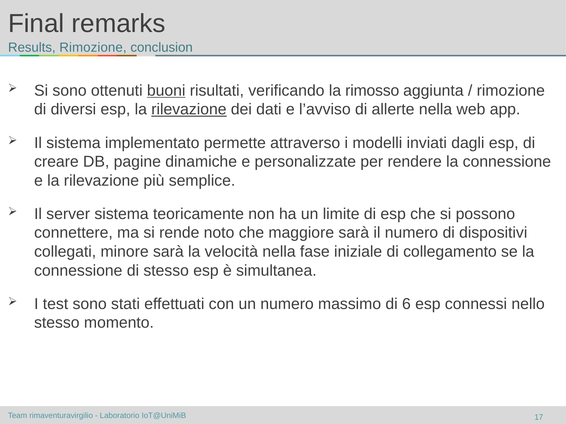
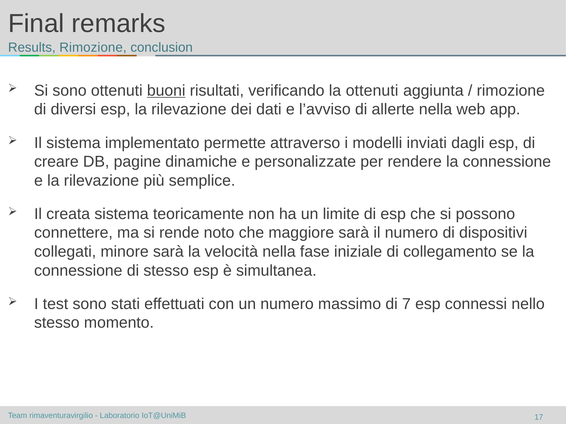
la rimosso: rimosso -> ottenuti (372, 91)
rilevazione underline: present -> none (189, 110)
server: server -> creata (68, 214)
6: 6 -> 7 (406, 304)
